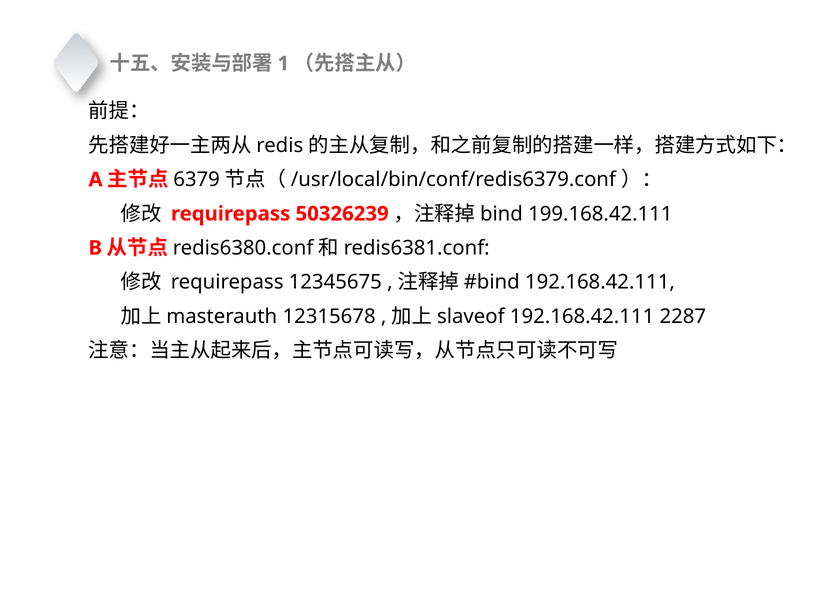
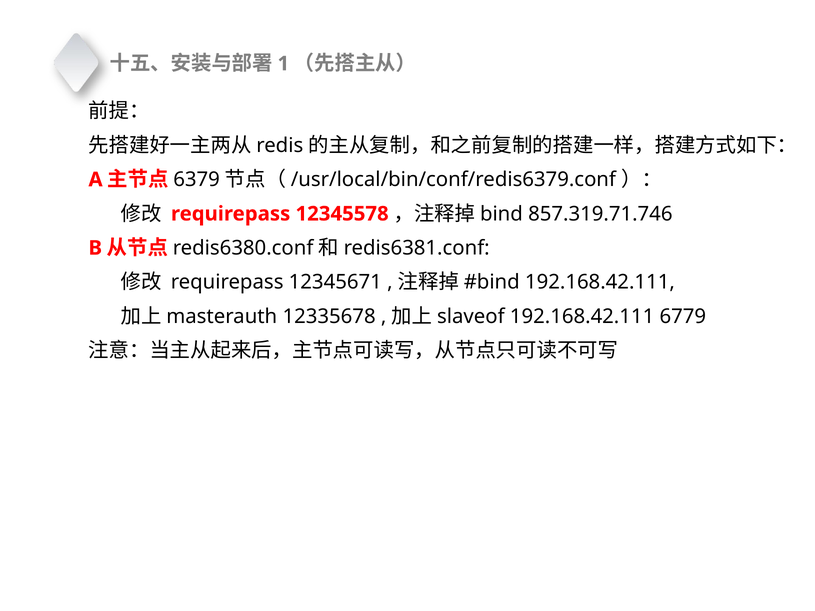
50326239: 50326239 -> 12345578 (342, 214)
199.168.42.111: 199.168.42.111 -> 857.319.71.746 (600, 214)
12345675: 12345675 -> 12345671 (335, 282)
12315678: 12315678 -> 12335678 (329, 316)
2287: 2287 -> 6779 (683, 316)
